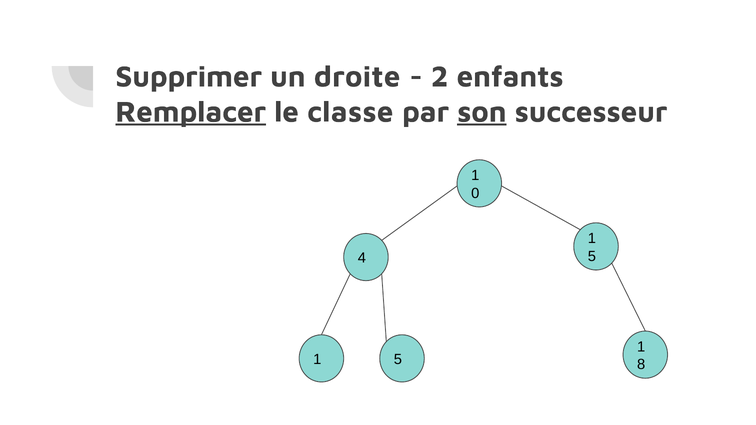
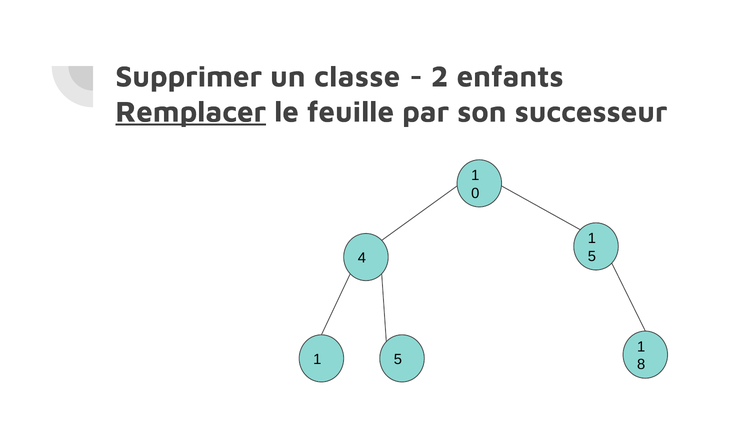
droite: droite -> classe (357, 77)
classe: classe -> feuille (350, 112)
son underline: present -> none (482, 112)
